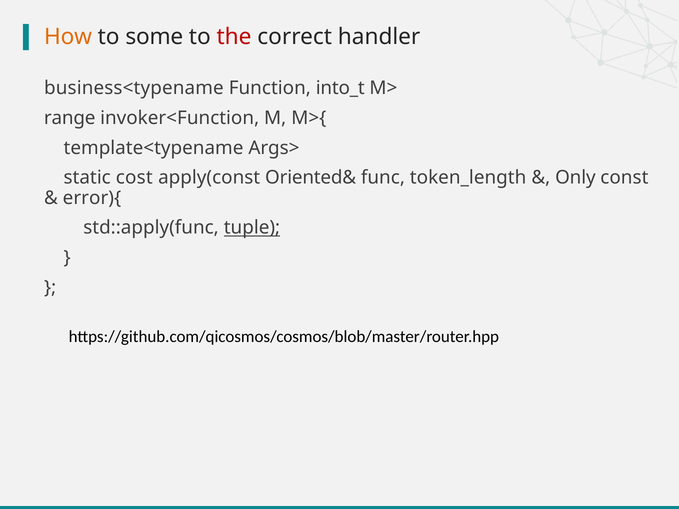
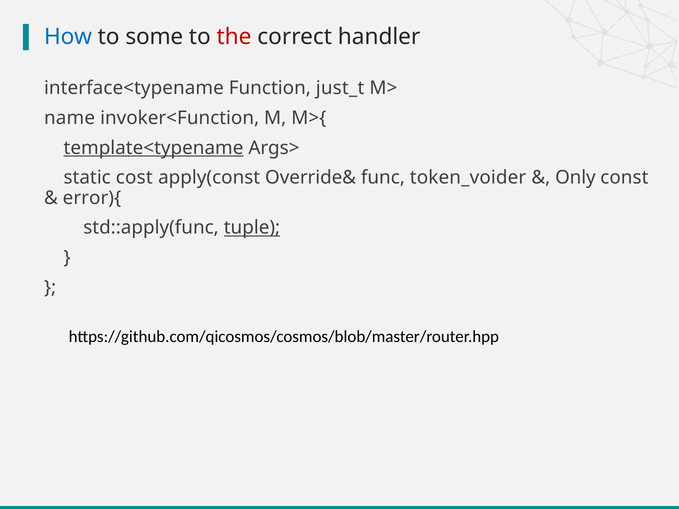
How colour: orange -> blue (68, 37)
business<typename: business<typename -> interface<typename (134, 88)
into_t: into_t -> just_t (340, 88)
range: range -> name (70, 118)
template<typename underline: none -> present (154, 148)
Oriented&: Oriented& -> Override& (311, 178)
token_length: token_length -> token_voider (468, 178)
